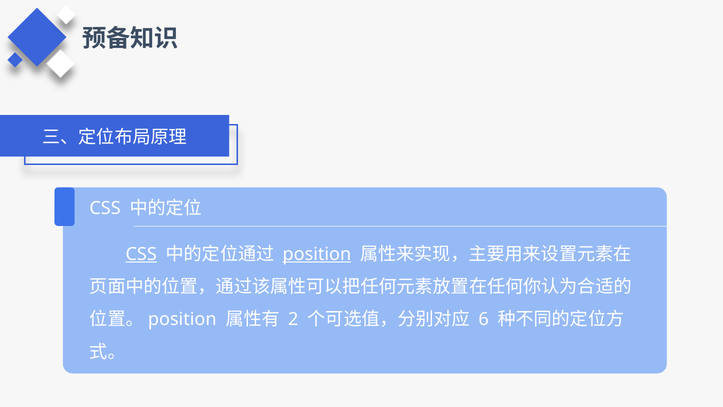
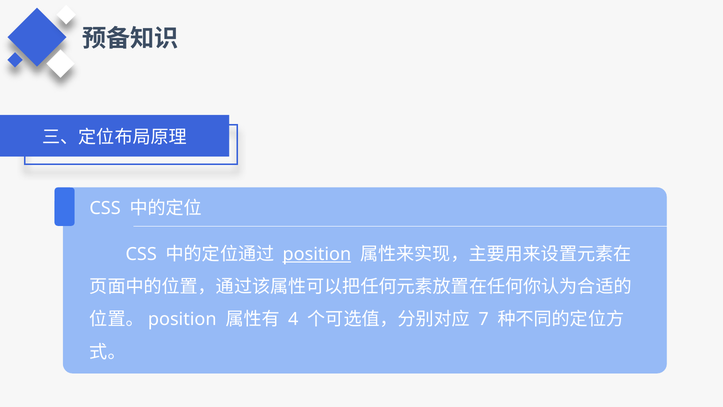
CSS underline: present -> none (141, 254)
2: 2 -> 4 (293, 319)
6: 6 -> 7 (484, 319)
